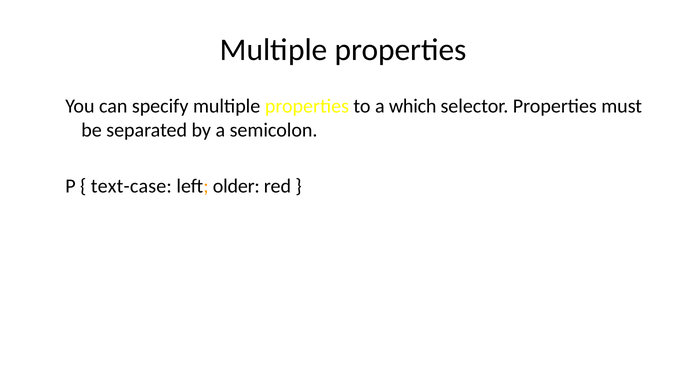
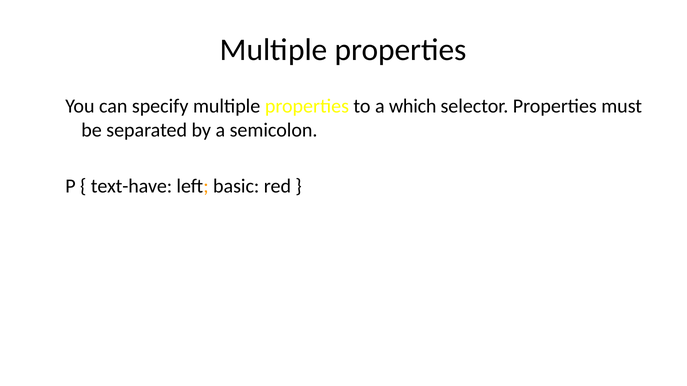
text-case: text-case -> text-have (131, 186)
older: older -> basic (236, 186)
